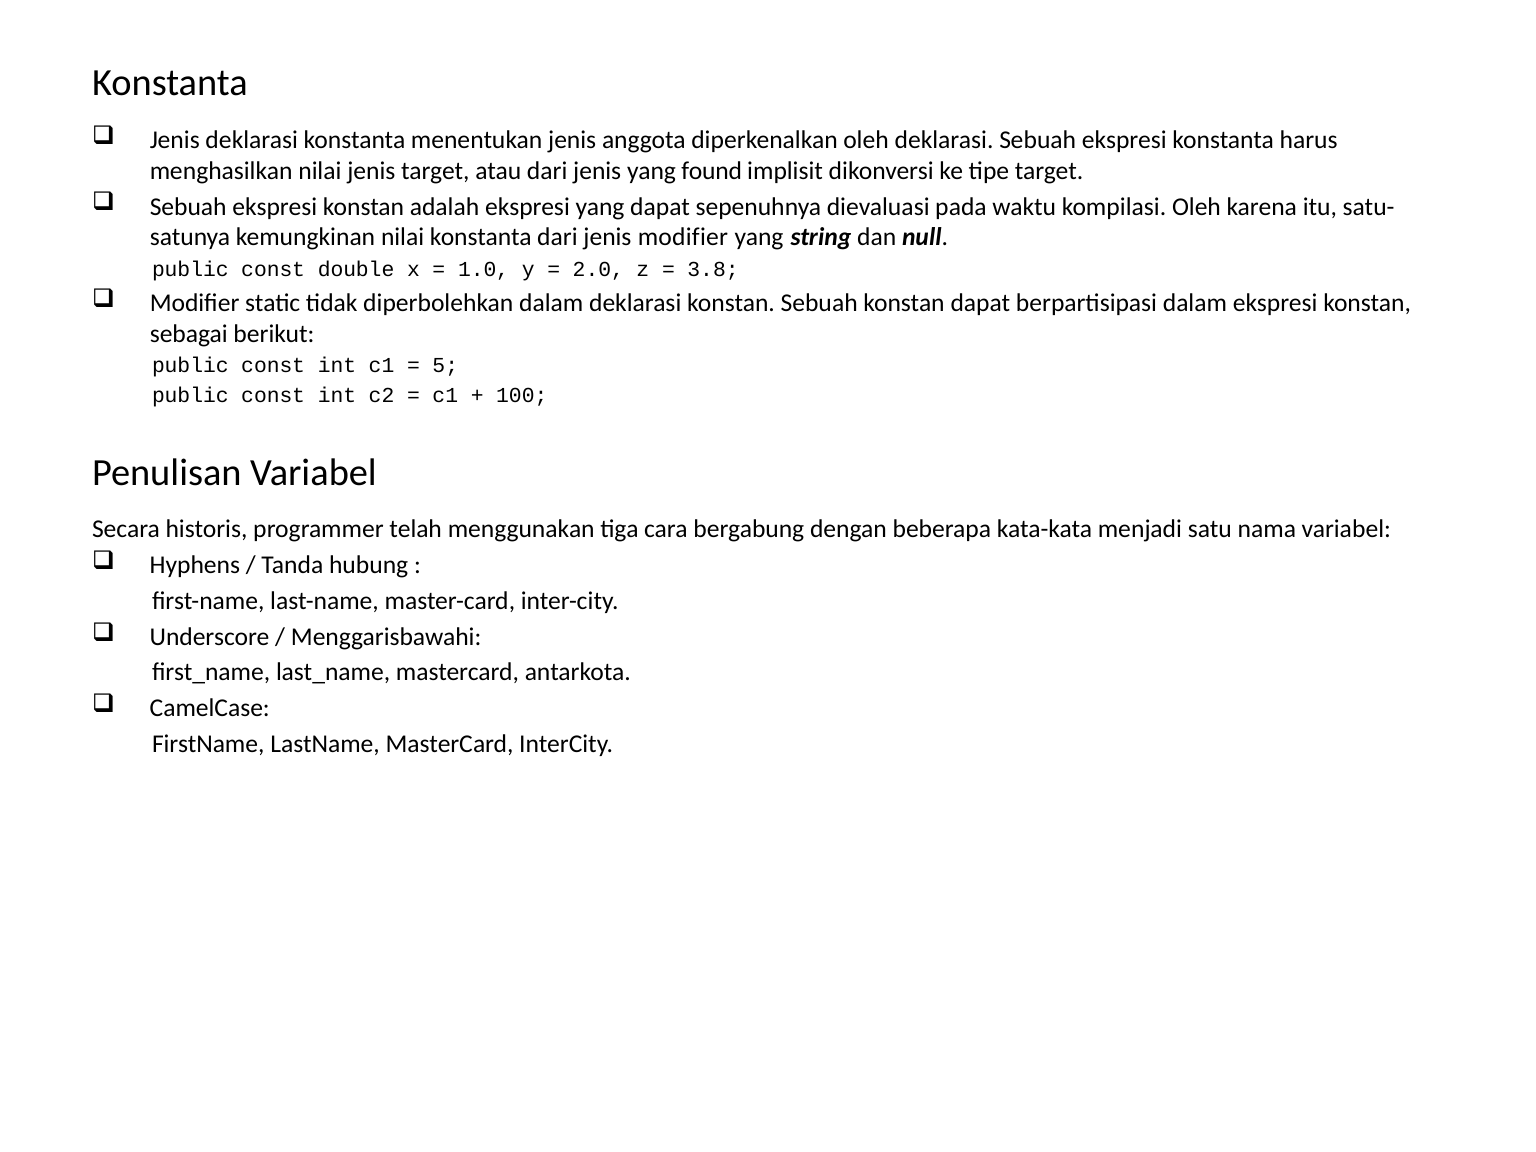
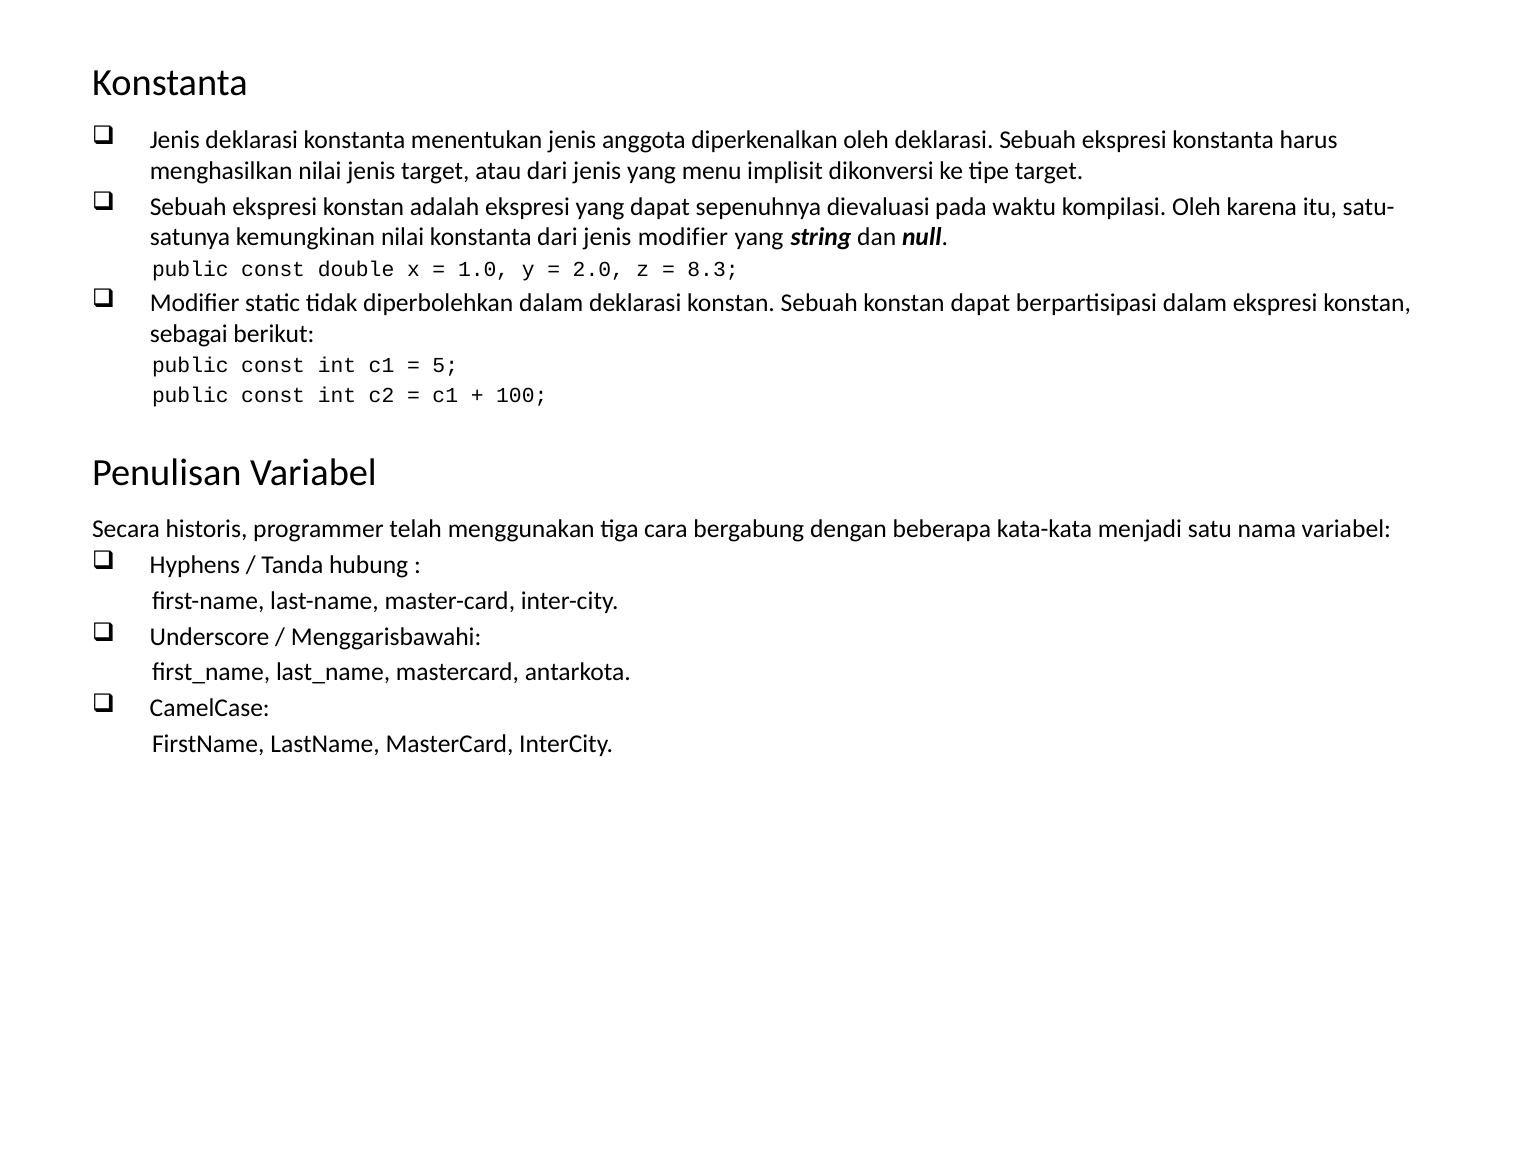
found: found -> menu (712, 171)
3.8: 3.8 -> 8.3 (713, 269)
